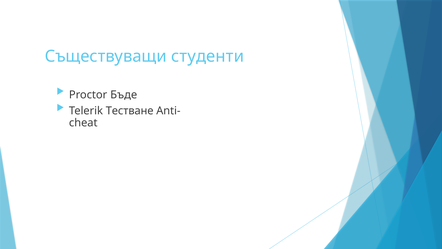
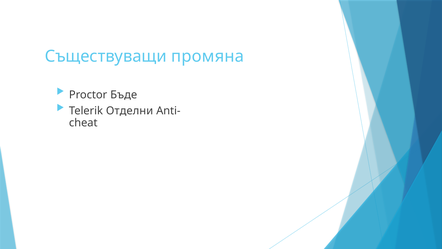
студенти: студенти -> промяна (208, 56)
Тестване: Тестване -> Отделни (130, 111)
